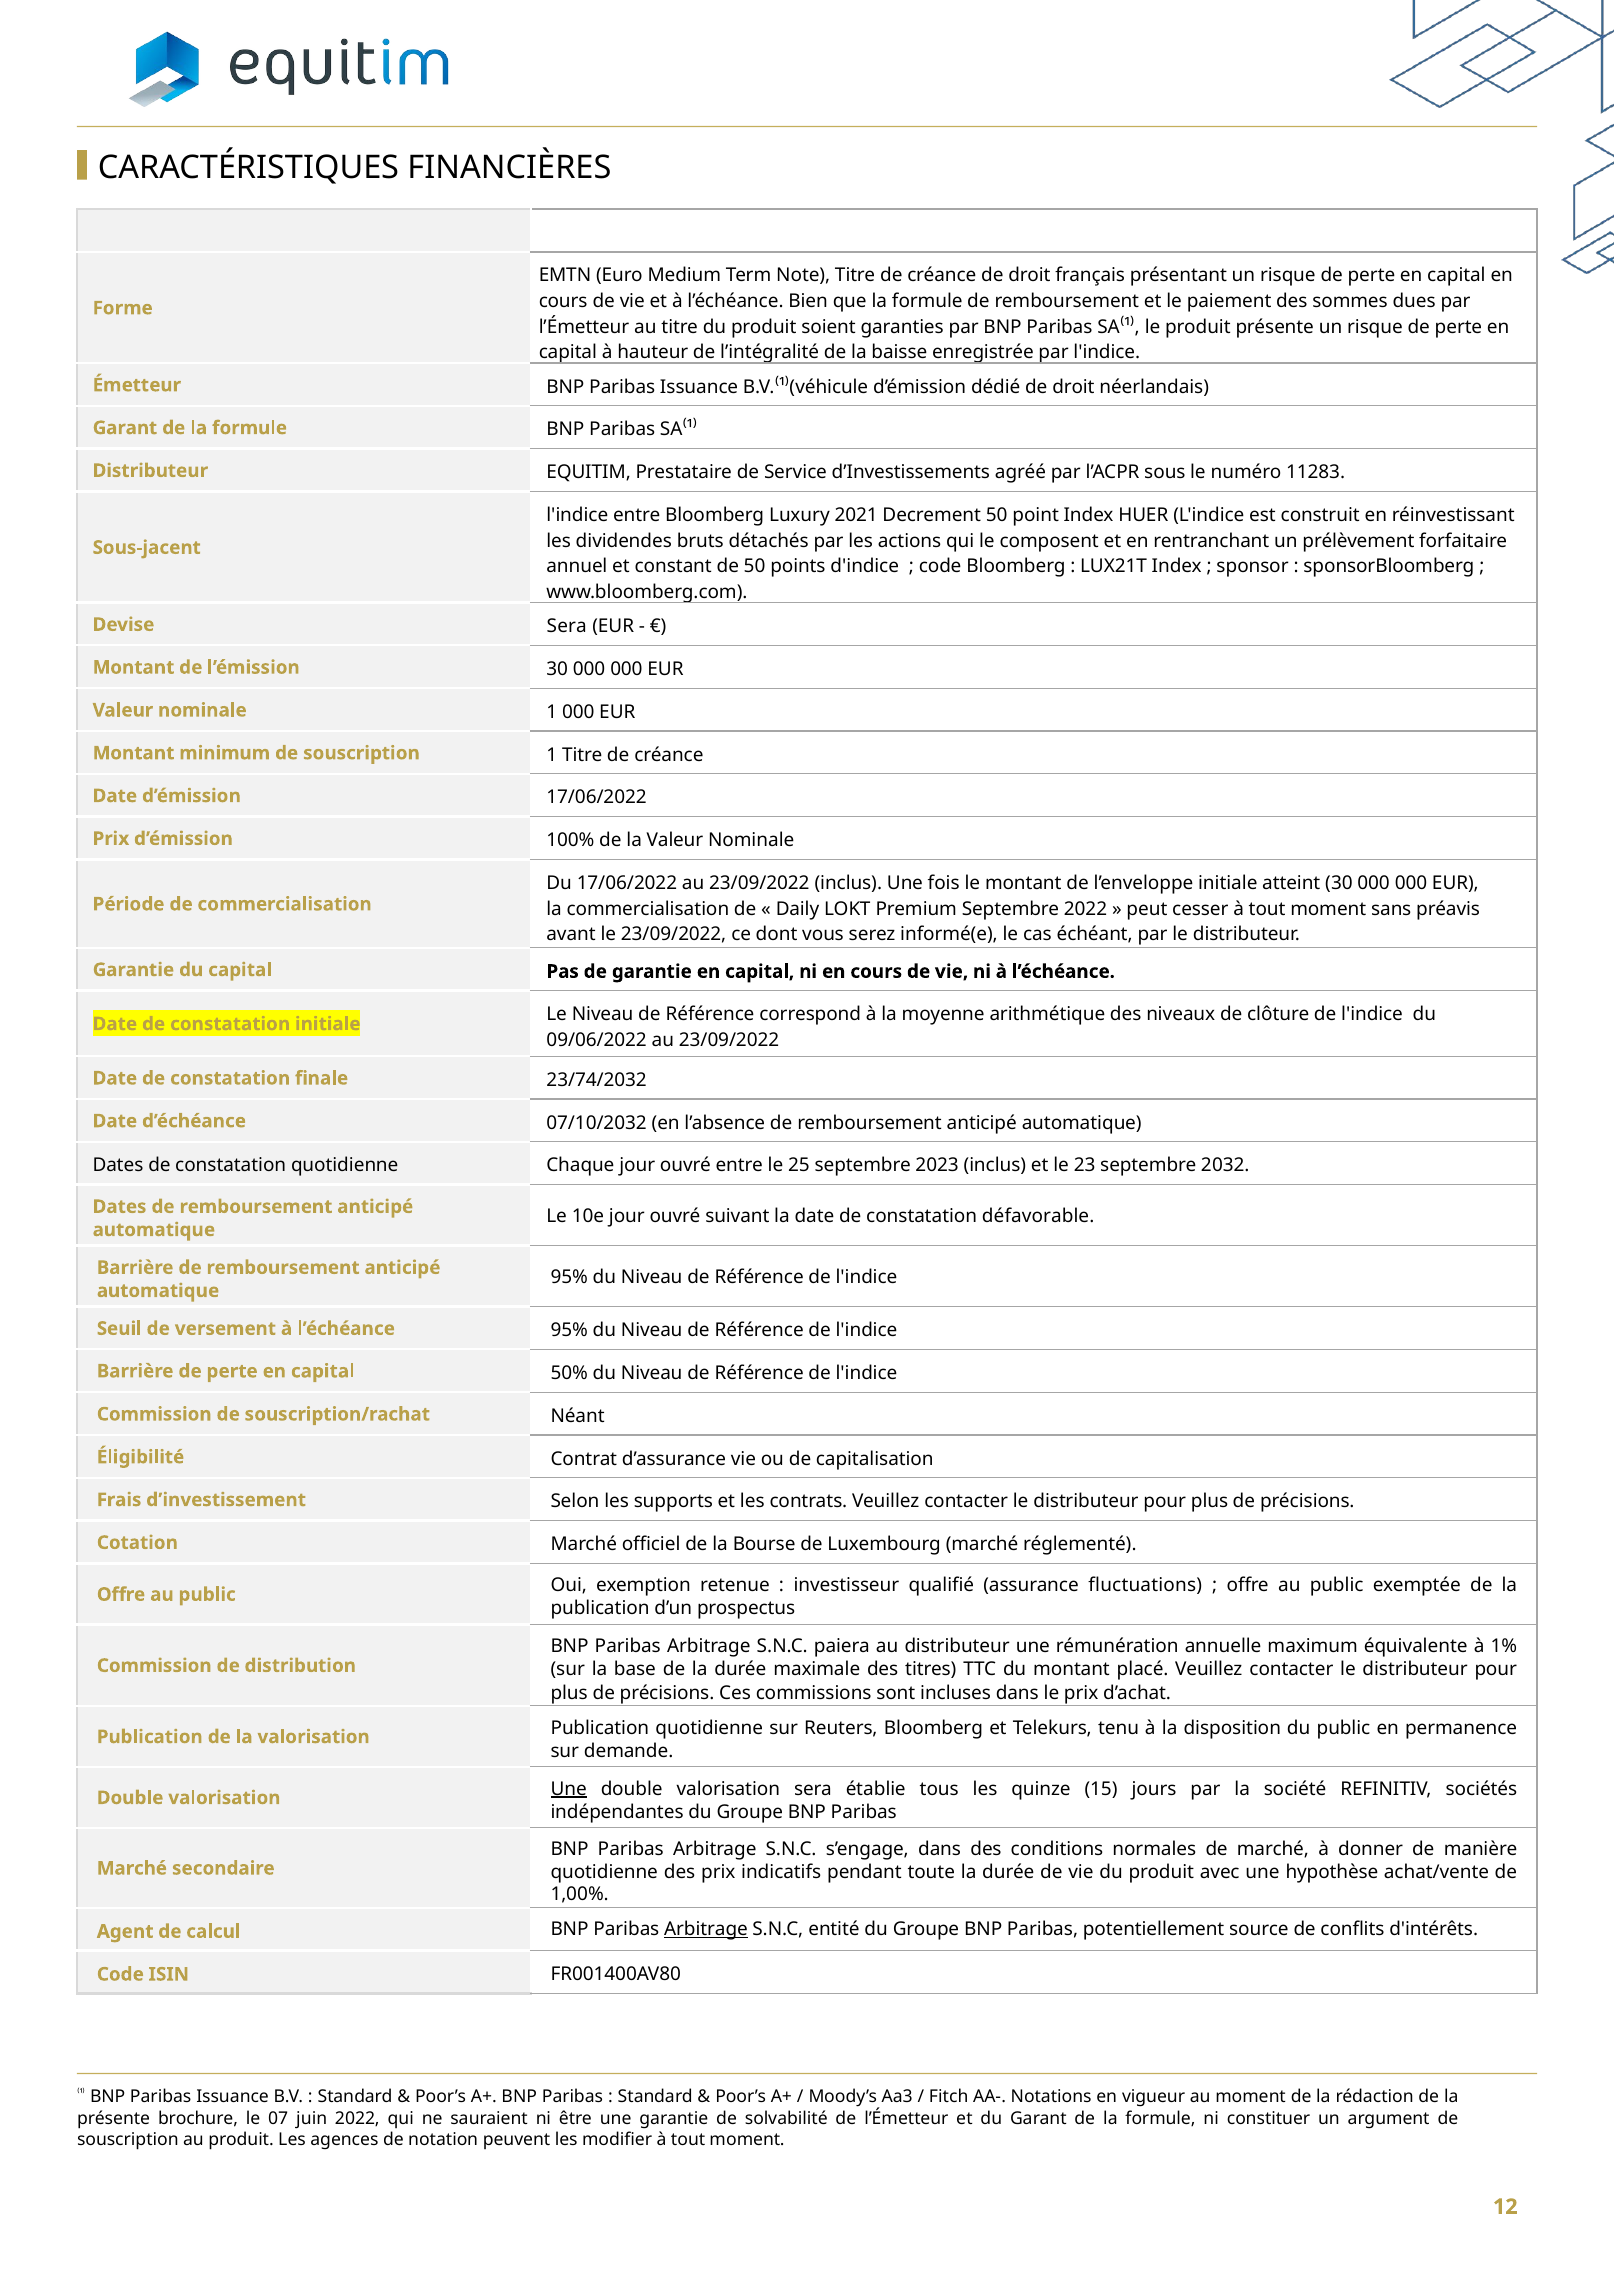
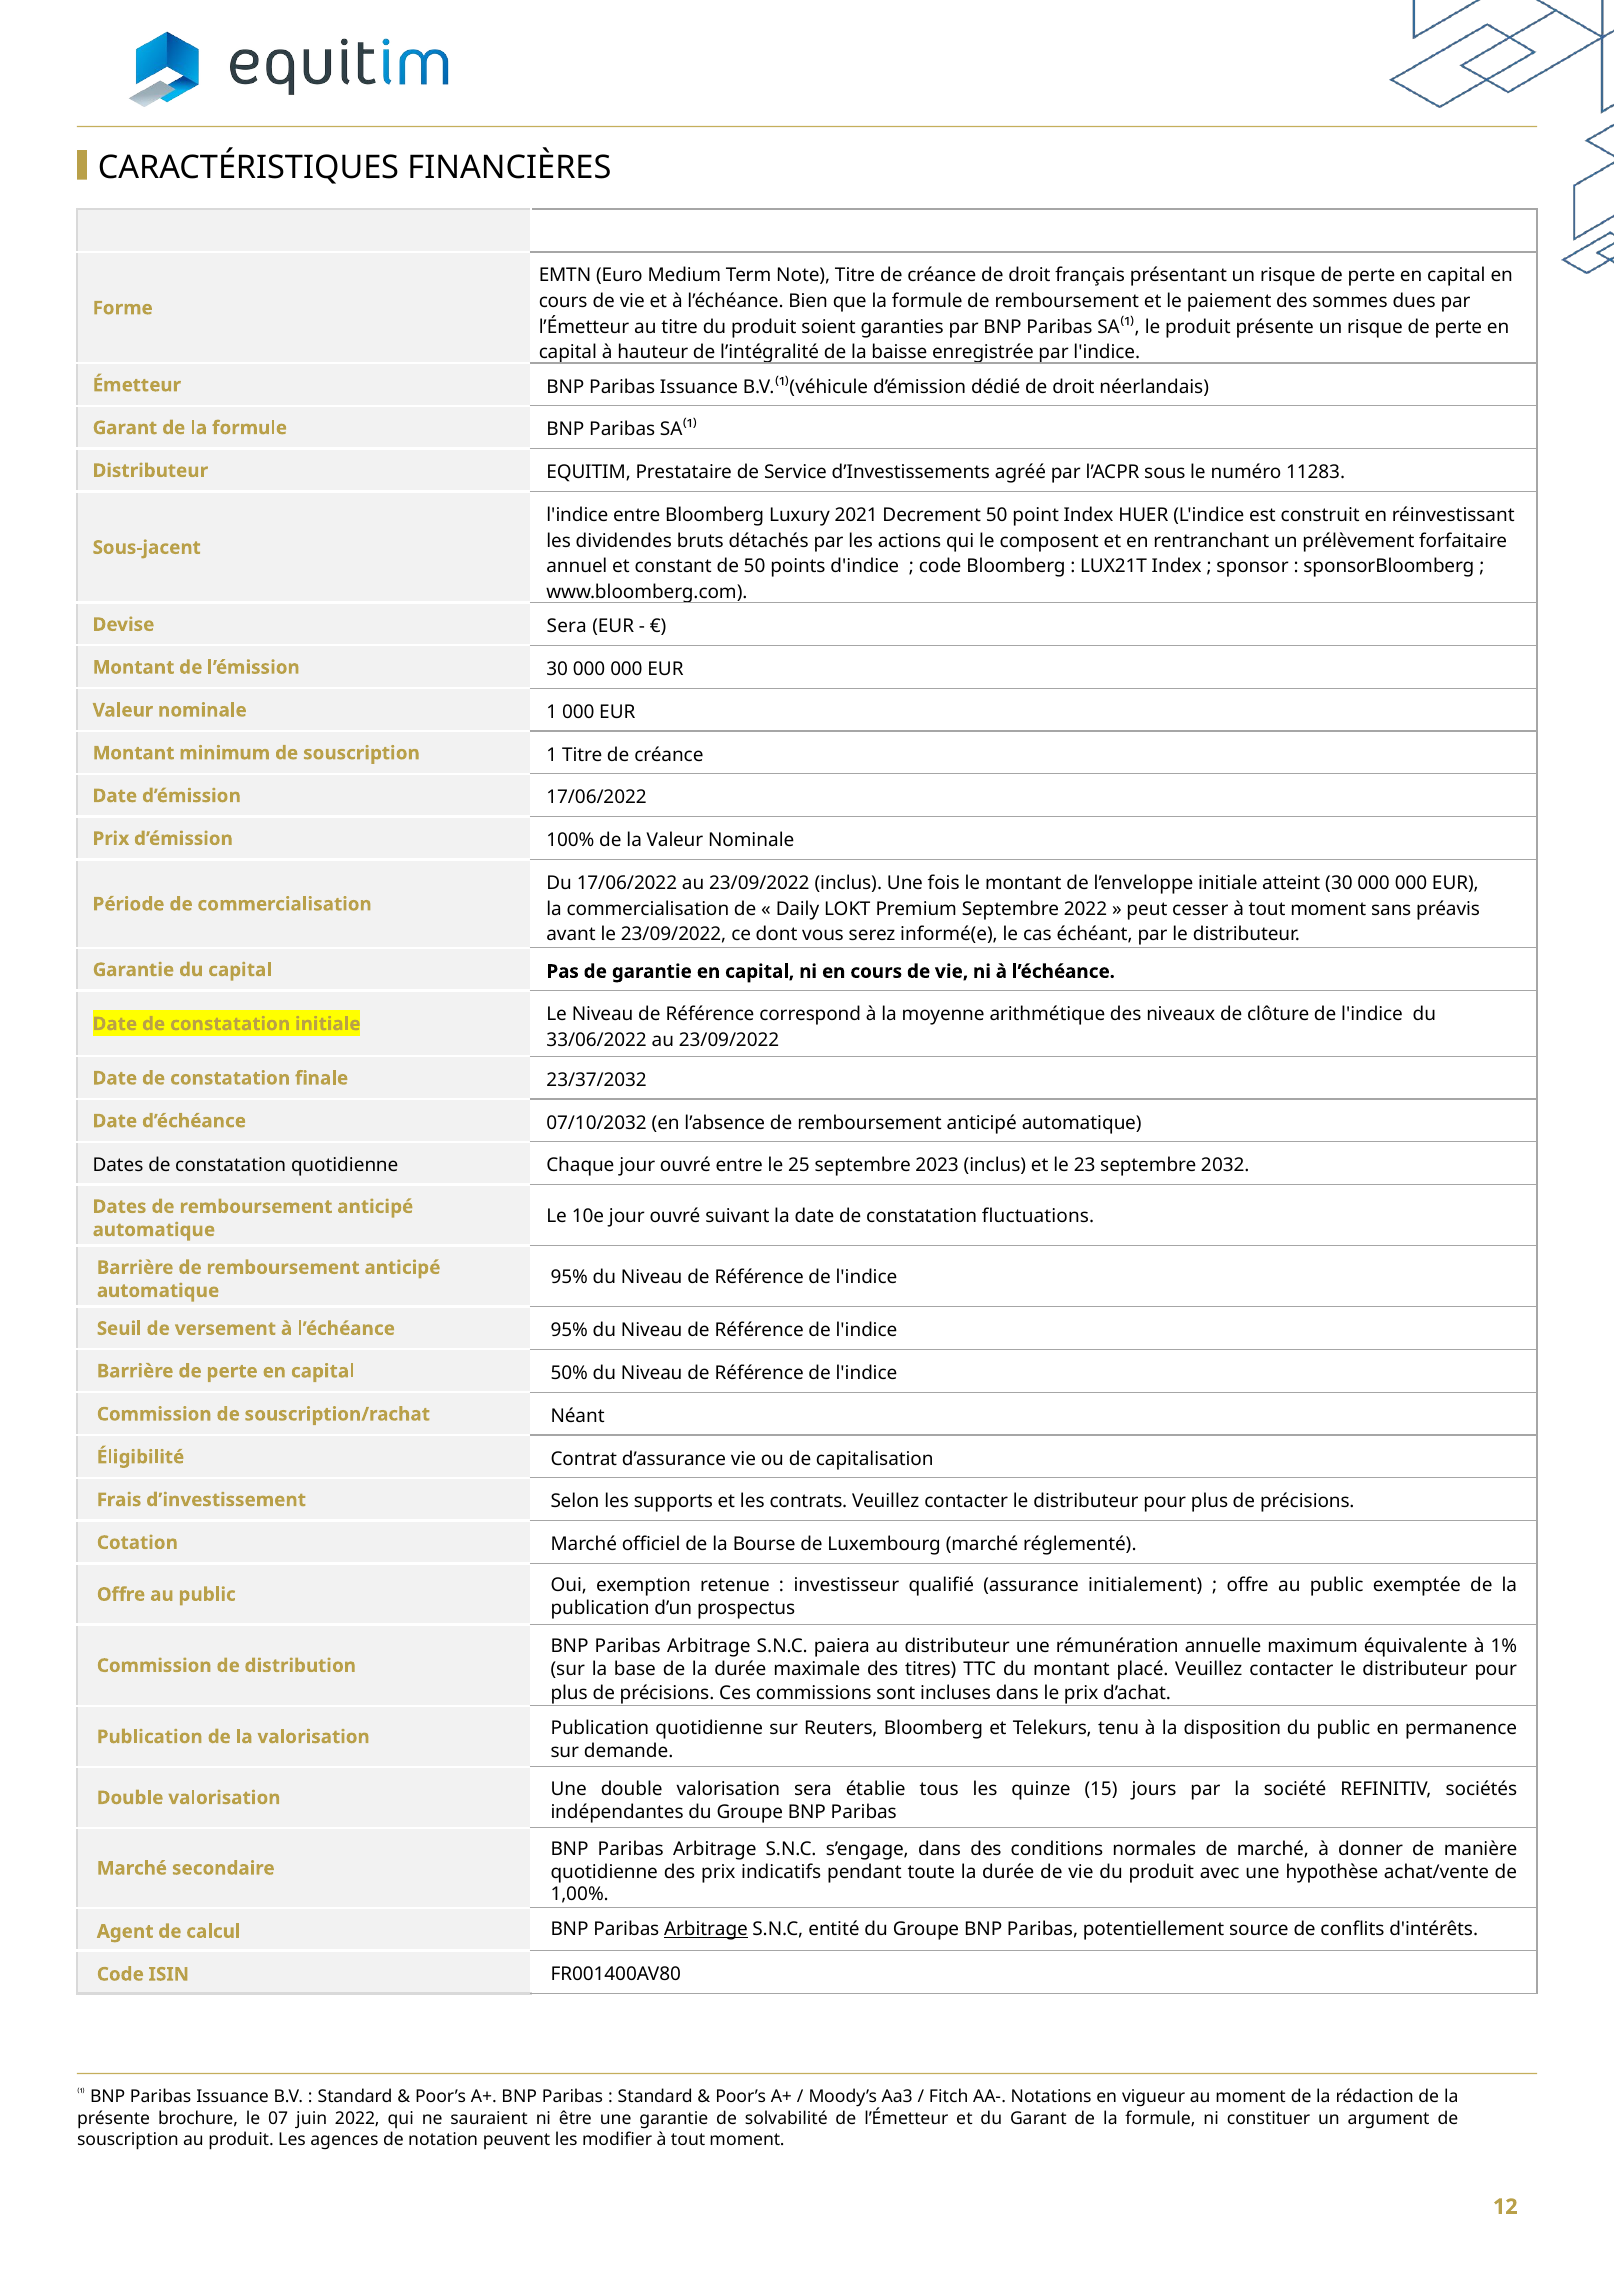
09/06/2022: 09/06/2022 -> 33/06/2022 (597, 1040)
23/74/2032: 23/74/2032 -> 23/37/2032 (597, 1080)
défavorable: défavorable -> fluctuations (1038, 1216)
fluctuations: fluctuations -> initialement (1145, 1585)
Une underline: present -> none (569, 1789)
